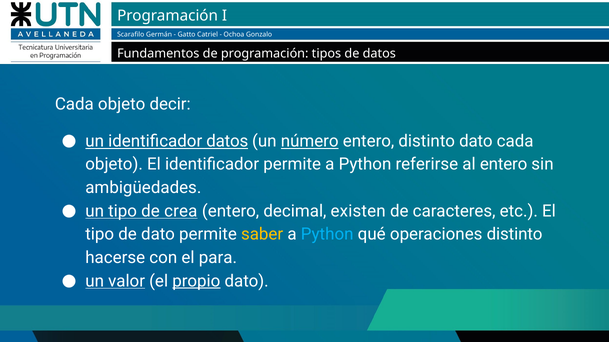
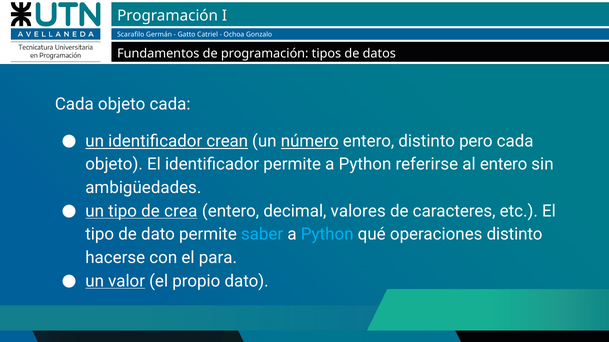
objeto decir: decir -> cada (170, 104)
identificador datos: datos -> crean (227, 141)
distinto dato: dato -> pero (476, 141)
existen: existen -> valores (358, 211)
saber colour: yellow -> light blue (262, 235)
propio underline: present -> none (196, 281)
